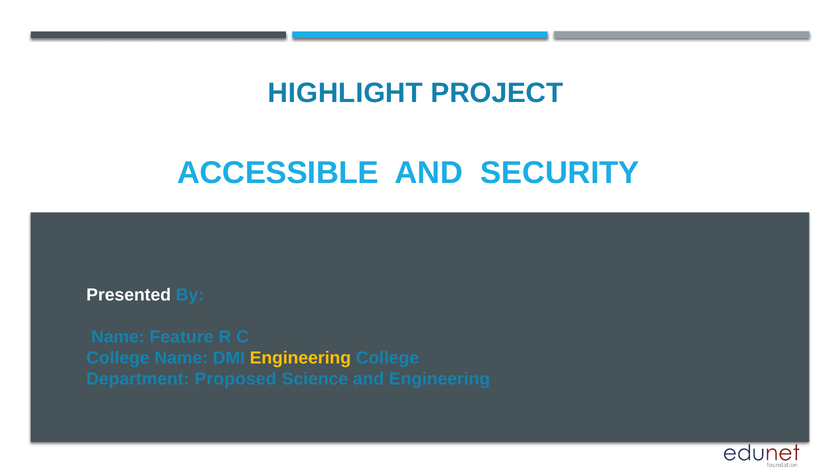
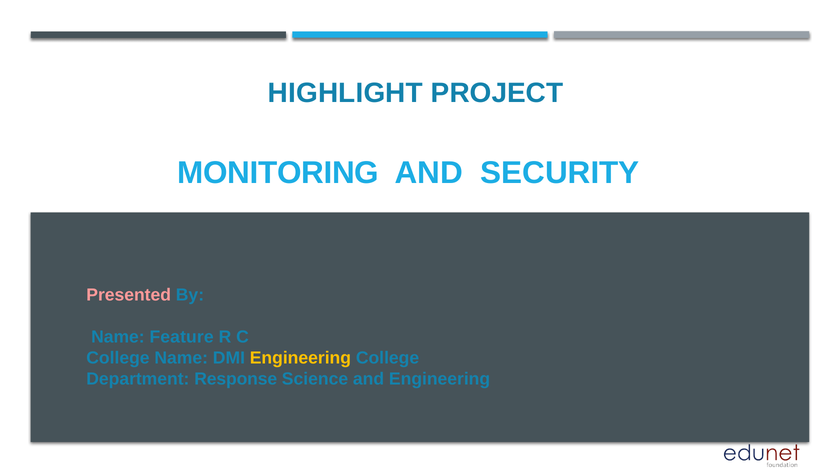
ACCESSIBLE: ACCESSIBLE -> MONITORING (278, 173)
Presented colour: white -> pink (129, 295)
Proposed: Proposed -> Response (236, 379)
